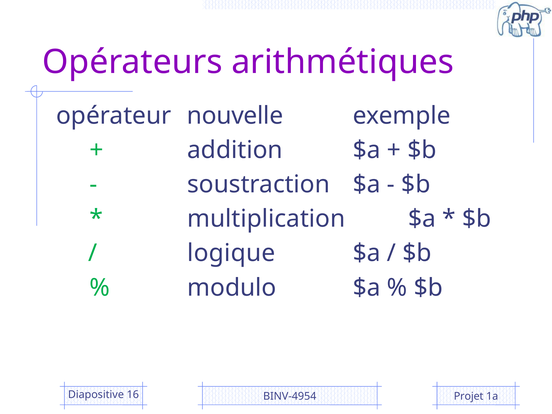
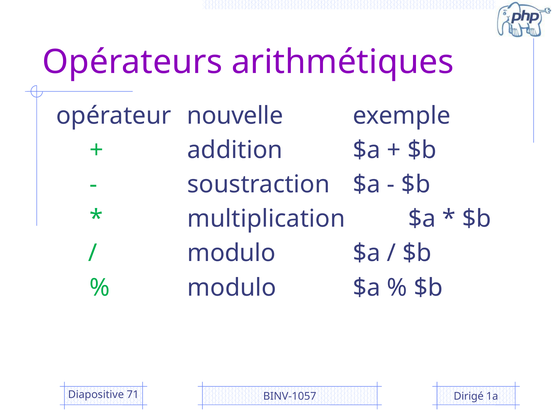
logique: logique -> modulo (231, 253)
16: 16 -> 71 (133, 395)
BINV-4954: BINV-4954 -> BINV-1057 (290, 396)
Projet: Projet -> Dirigé (469, 396)
